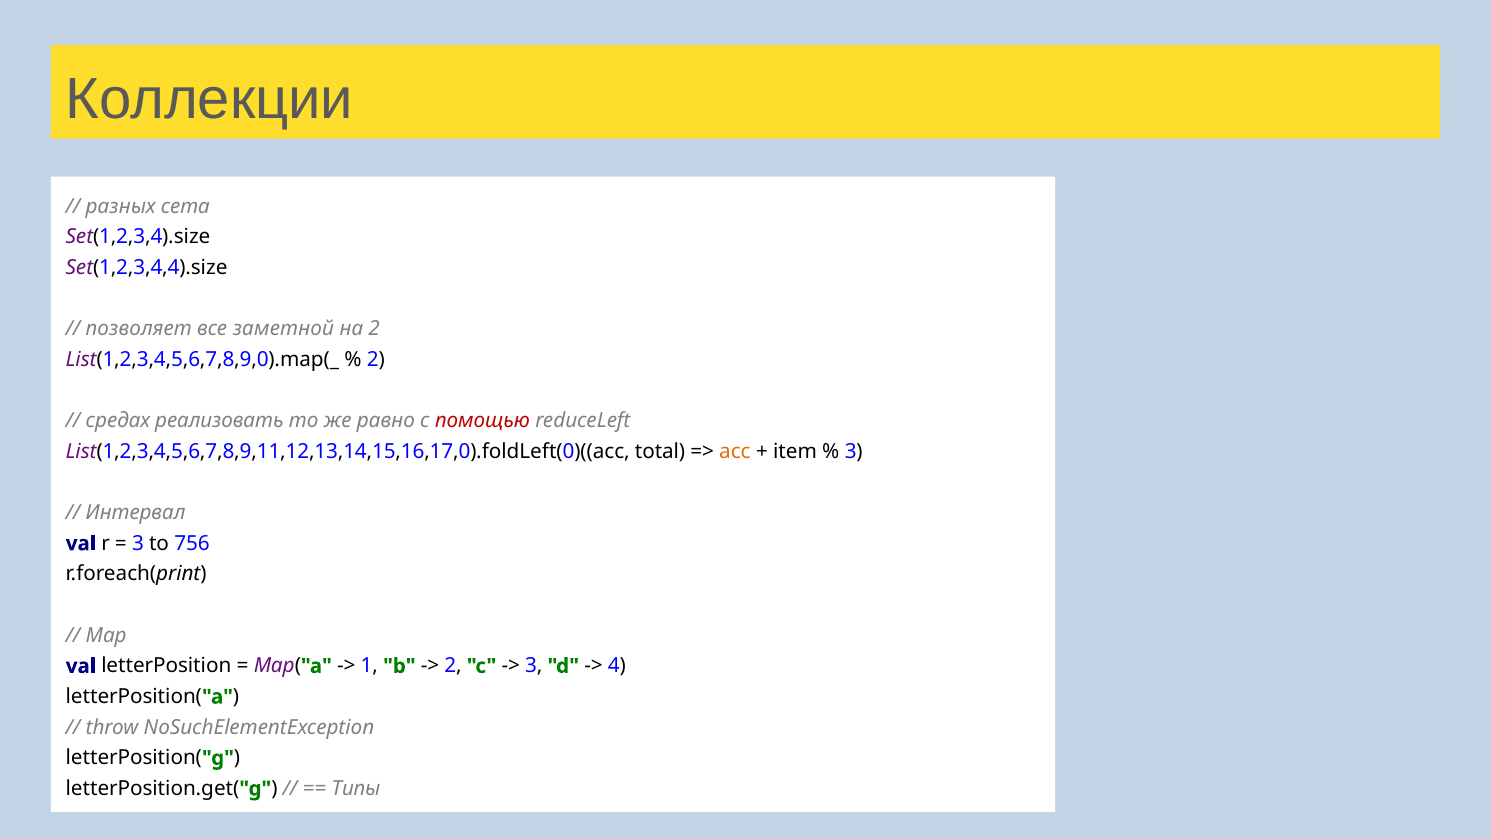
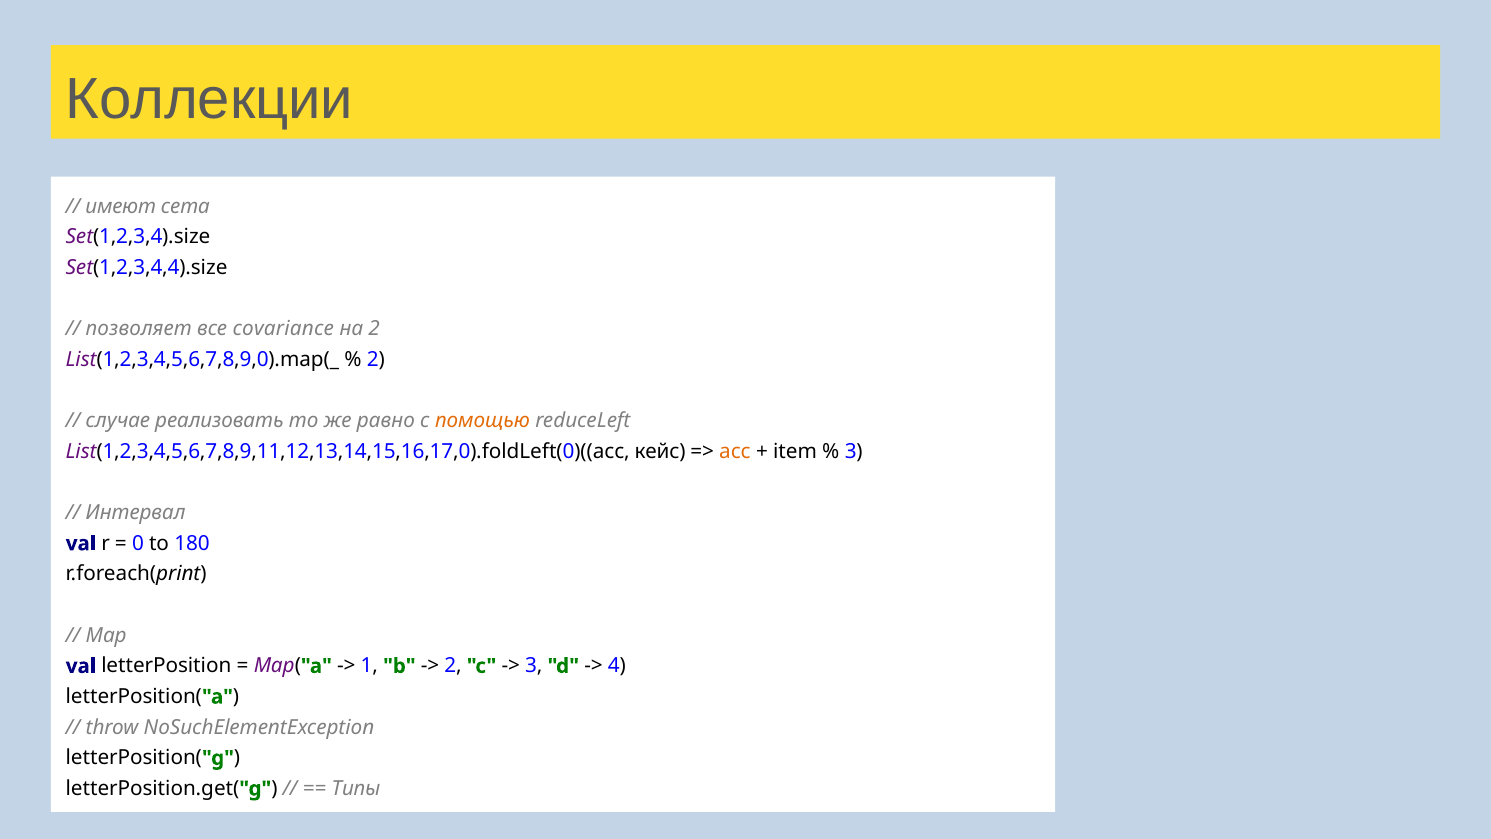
разных: разных -> имеют (121, 206)
заметной: заметной -> covariance (283, 329)
средах: средах -> случае (118, 421)
помощью colour: red -> orange (483, 421)
total: total -> кейс (660, 451)
3: 3 -> 0 (138, 543)
756: 756 -> 180 (192, 543)
